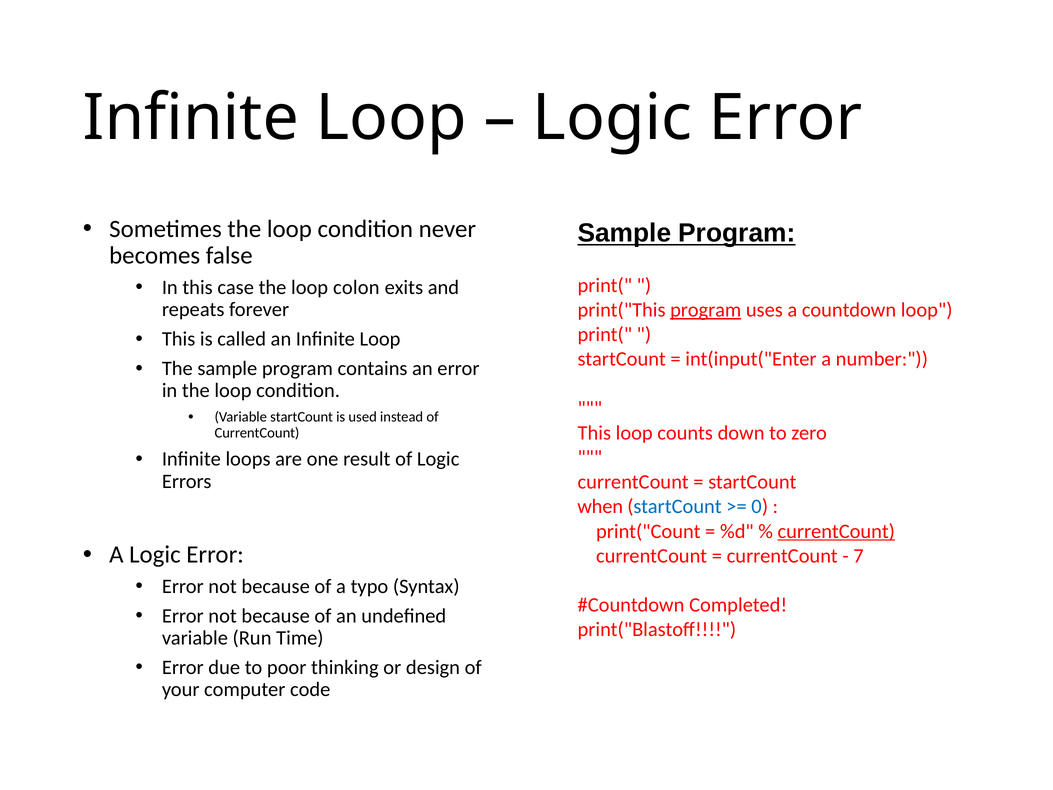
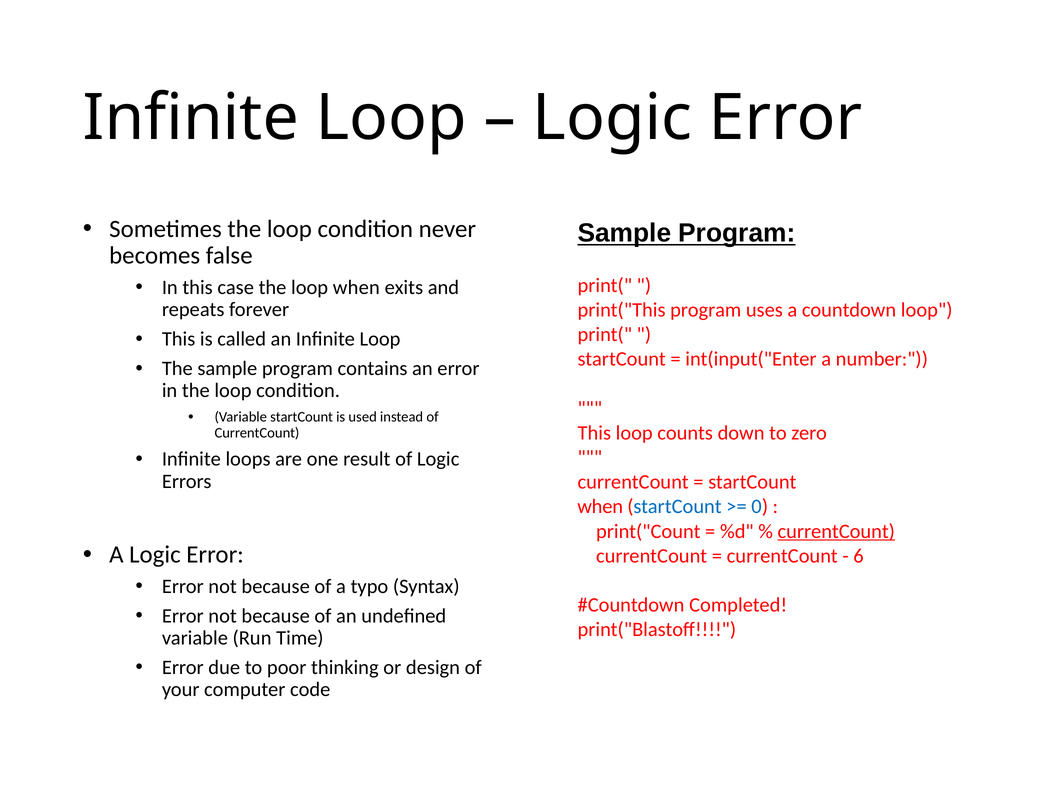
loop colon: colon -> when (356, 287)
program underline: present -> none (706, 310)
7: 7 -> 6 (858, 556)
